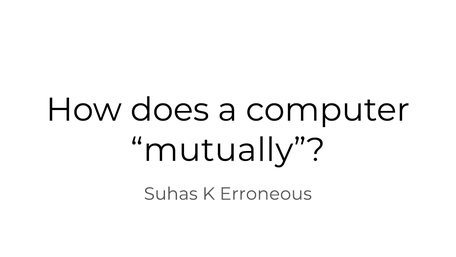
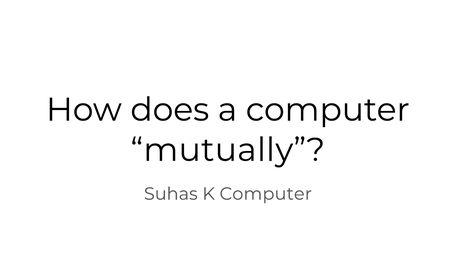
K Erroneous: Erroneous -> Computer (266, 194)
